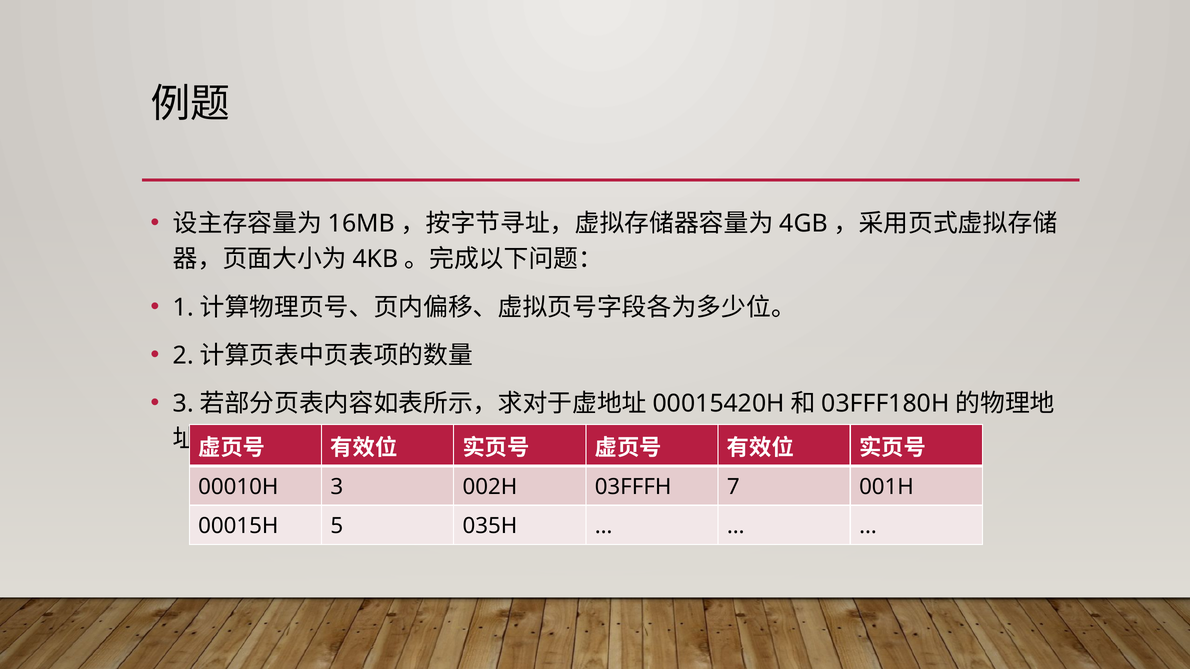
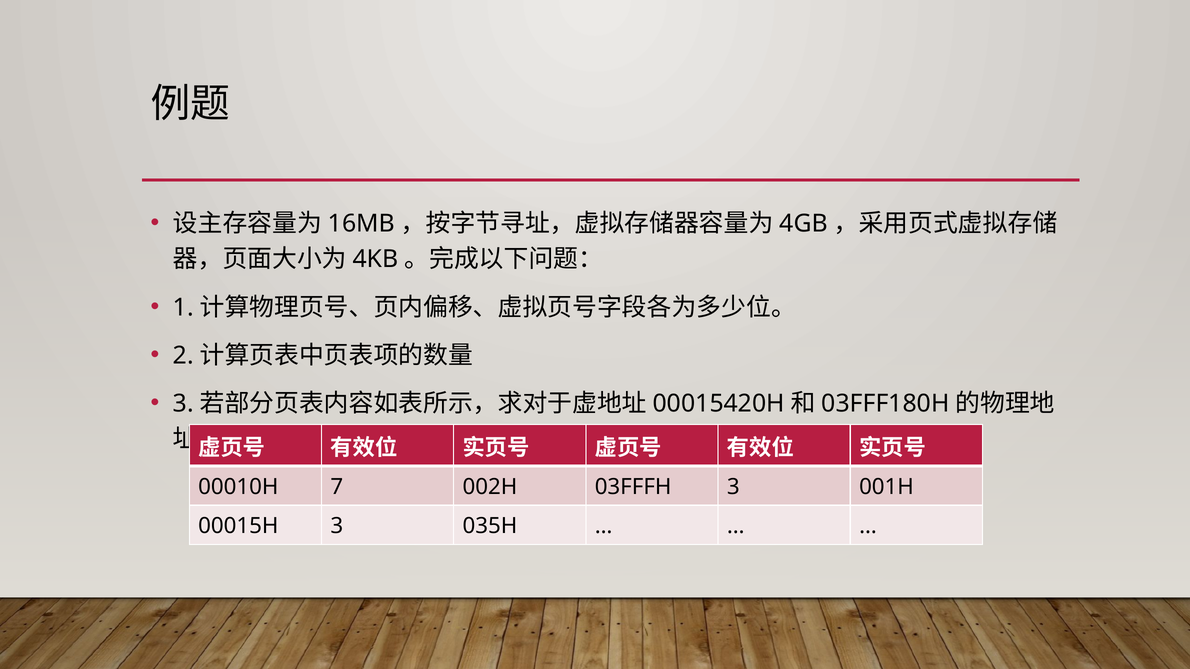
00010H 3: 3 -> 7 (337, 487)
03FFFH 7: 7 -> 3 (733, 487)
00015H 5: 5 -> 3 (337, 526)
